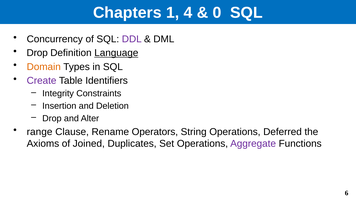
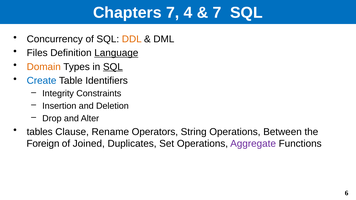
Chapters 1: 1 -> 7 (173, 13)
0: 0 -> 7 (217, 13)
DDL colour: purple -> orange (132, 39)
Drop: Drop -> Files (37, 53)
SQL underline: none -> present (113, 67)
Create colour: purple -> blue (42, 81)
range: range -> tables (40, 132)
Deferred: Deferred -> Between (283, 132)
Axioms: Axioms -> Foreign (43, 144)
